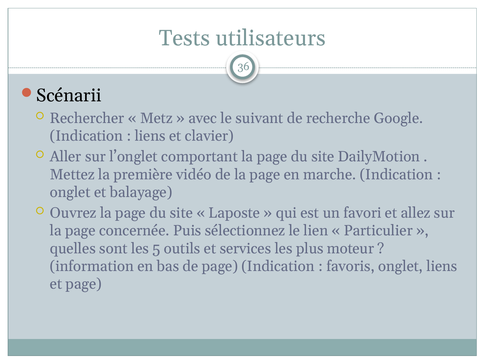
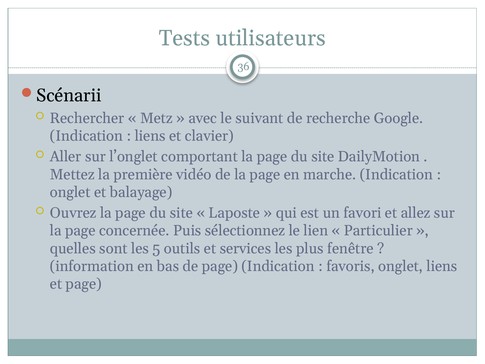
moteur: moteur -> fenêtre (350, 248)
